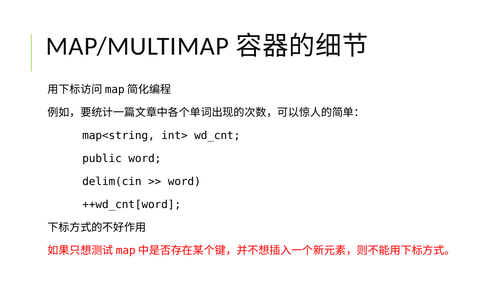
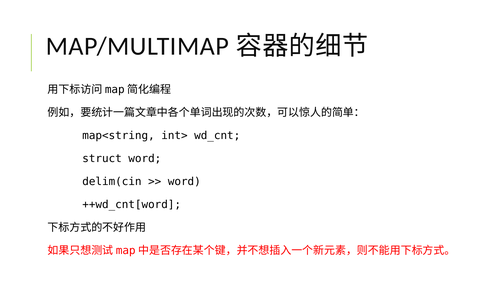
public: public -> struct (102, 159)
